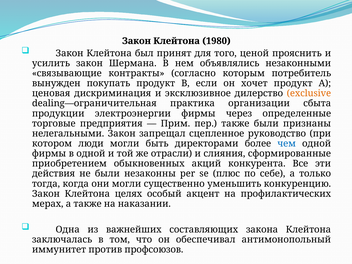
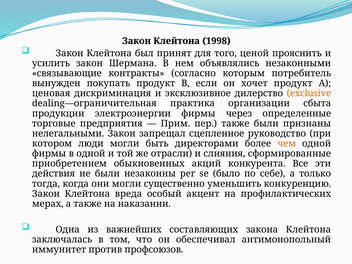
1980: 1980 -> 1998 (216, 41)
чем colour: blue -> orange (287, 144)
плюс: плюс -> было (226, 174)
целях: целях -> вреда (128, 194)
